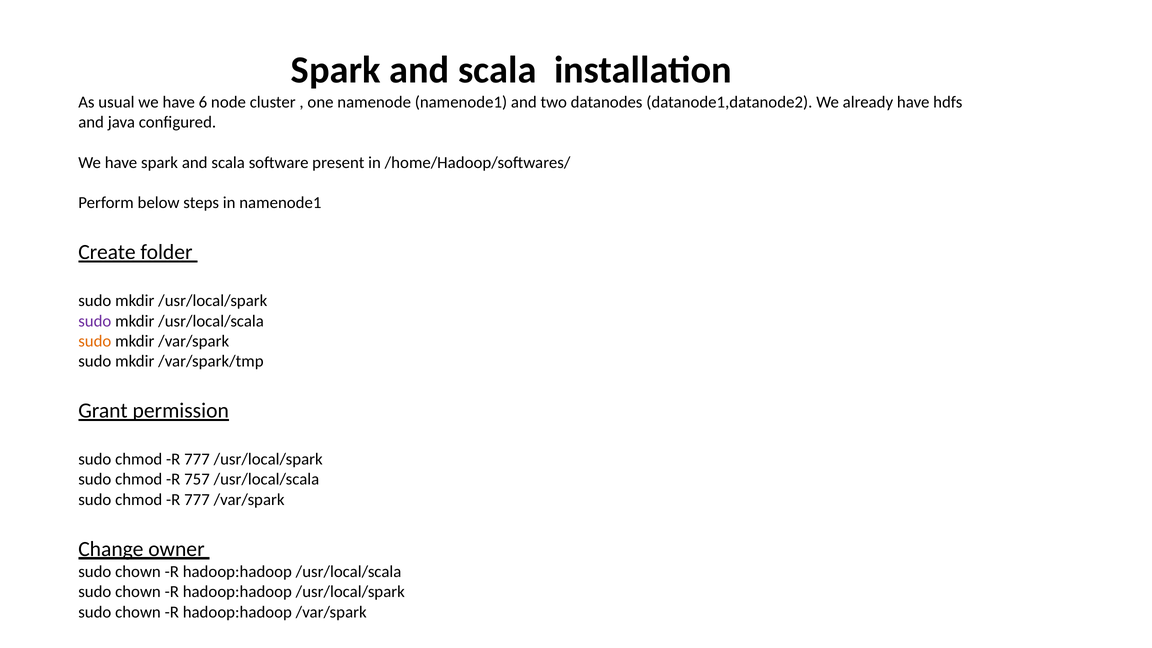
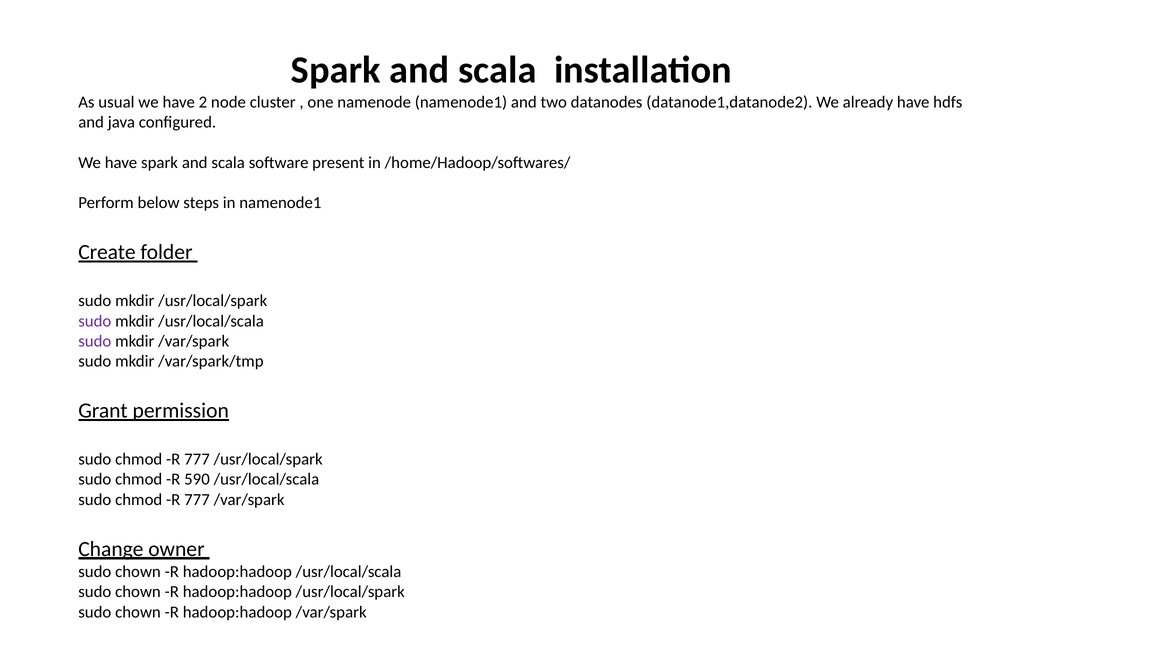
6: 6 -> 2 (203, 102)
sudo colour: orange -> purple (95, 341)
757: 757 -> 590 (197, 479)
